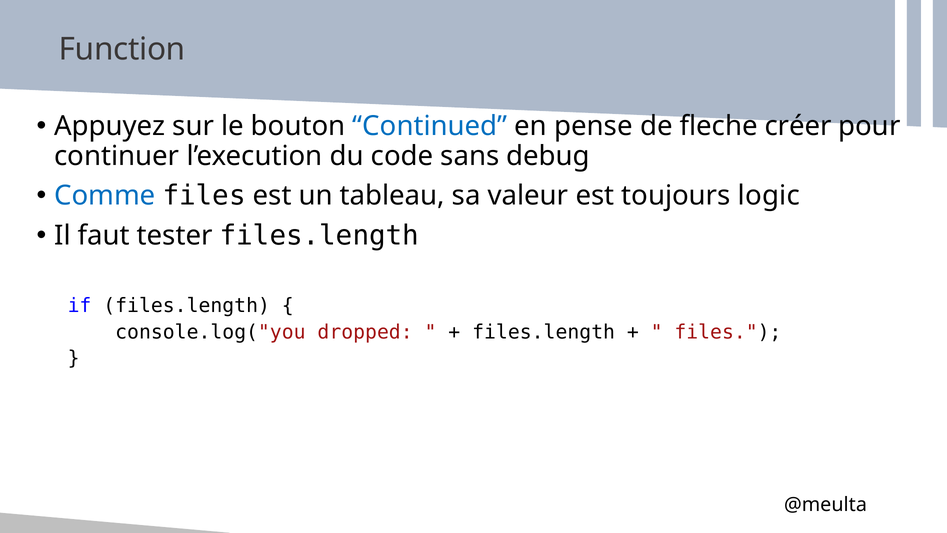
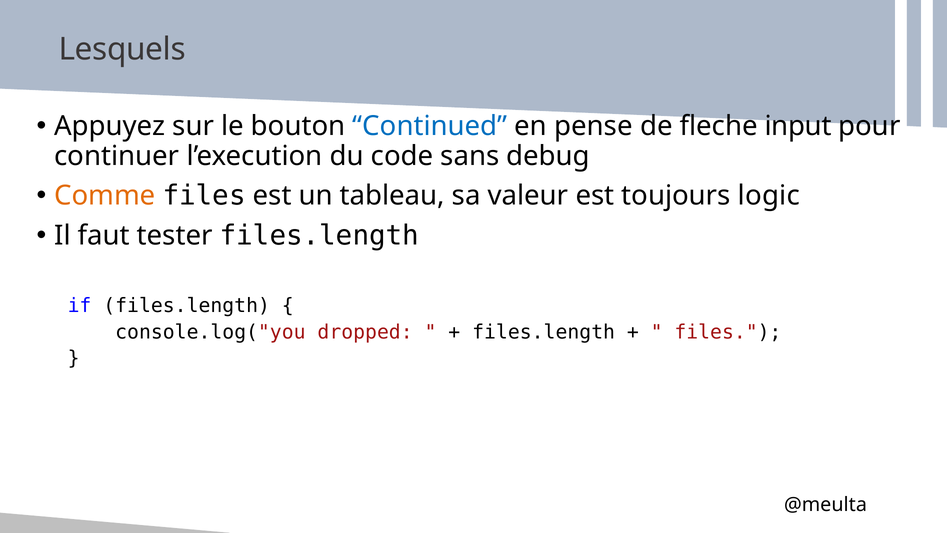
Function: Function -> Lesquels (122, 49)
créer: créer -> input (798, 126)
Comme colour: blue -> orange (105, 196)
